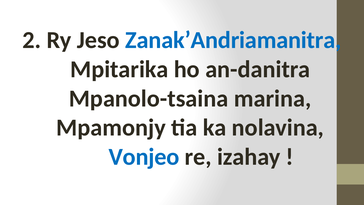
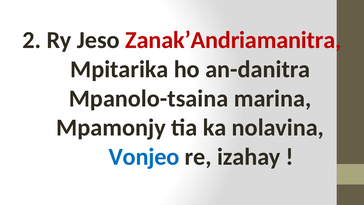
Zanak’Andriamanitra colour: blue -> red (233, 40)
